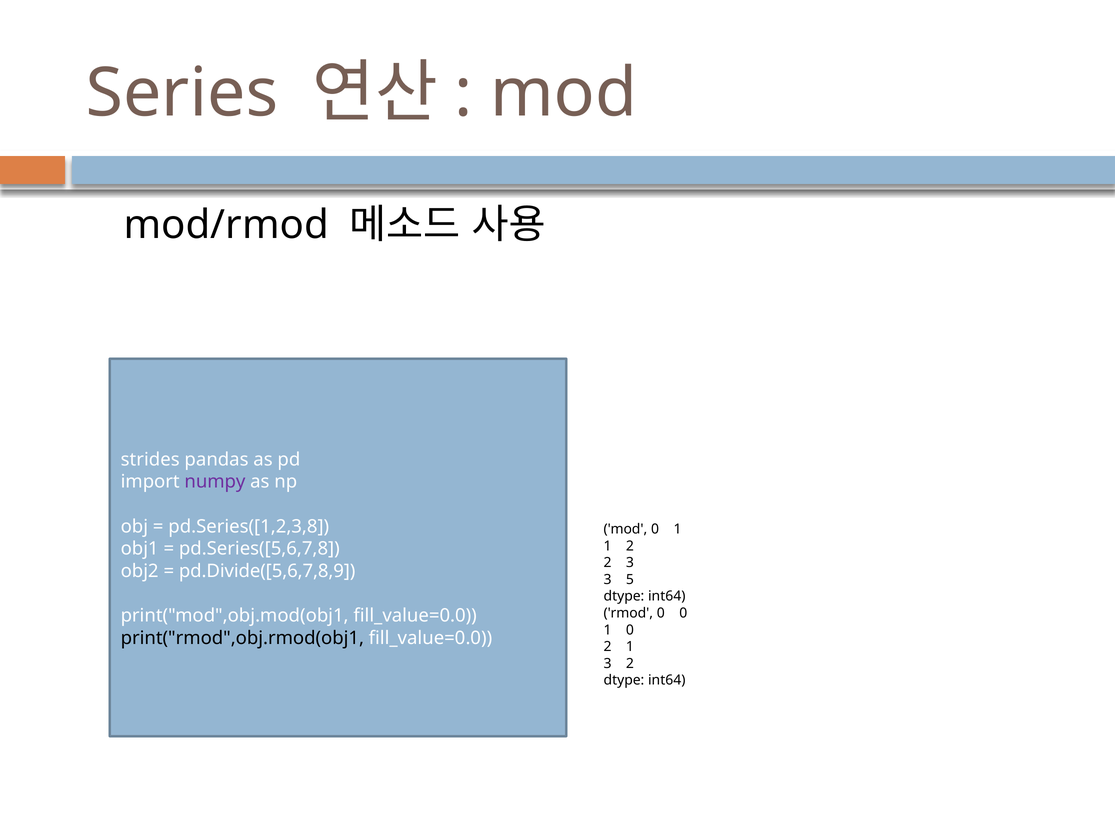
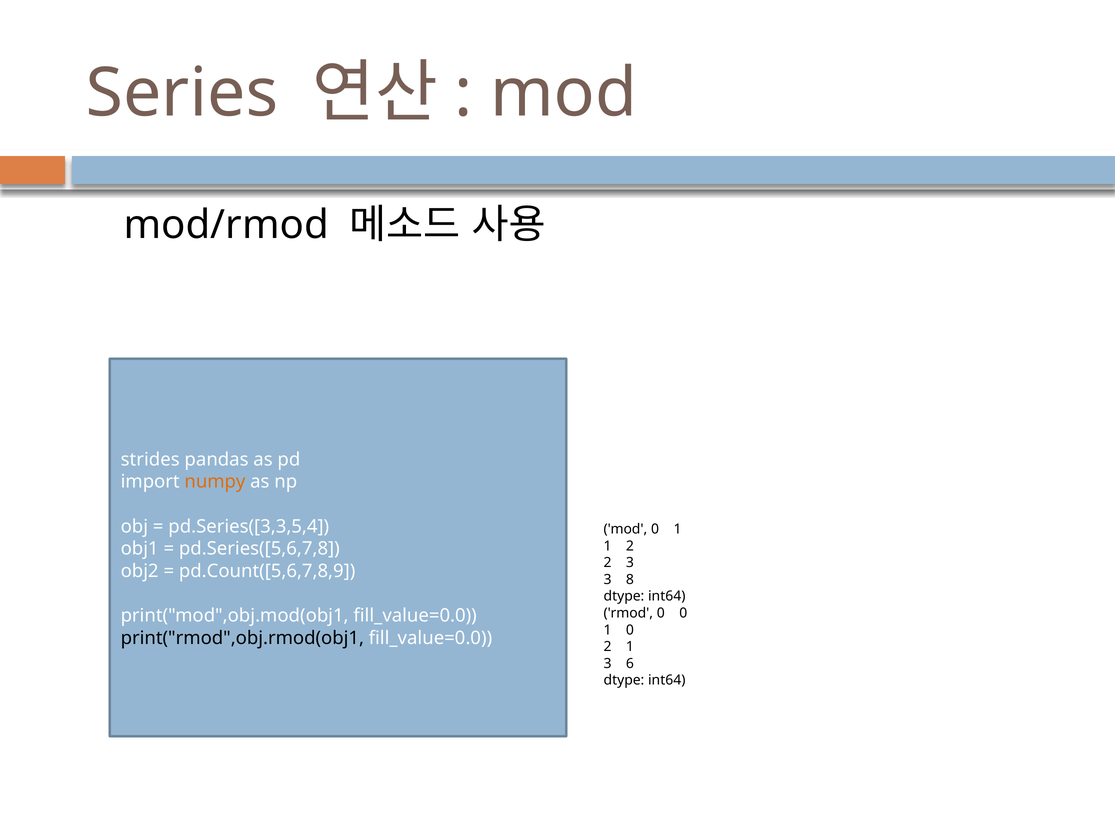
numpy colour: purple -> orange (215, 482)
pd.Series([1,2,3,8: pd.Series([1,2,3,8 -> pd.Series([3,3,5,4 (249, 527)
pd.Divide([5,6,7,8,9: pd.Divide([5,6,7,8,9 -> pd.Count([5,6,7,8,9 (267, 571)
5: 5 -> 8 (630, 580)
3 2: 2 -> 6 (630, 664)
